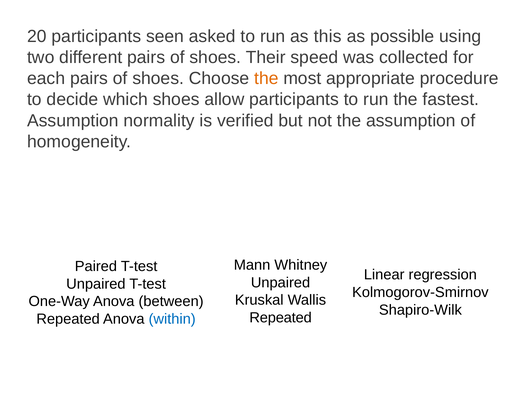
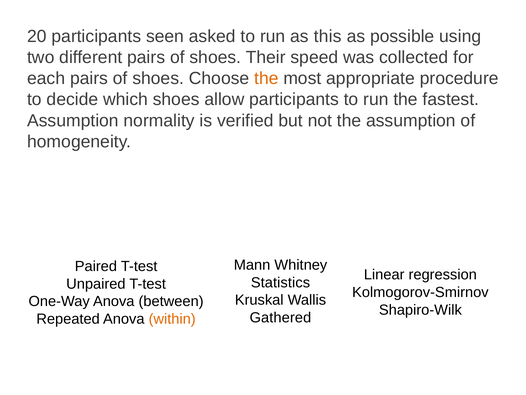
Unpaired: Unpaired -> Statistics (280, 282)
Repeated: Repeated -> Gathered (280, 317)
within colour: blue -> orange (172, 319)
